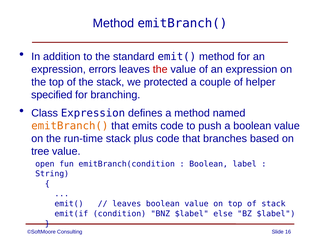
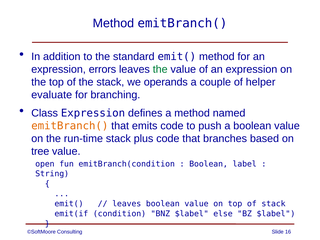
the colour: red -> green (160, 69)
protected: protected -> operands (166, 82)
specified: specified -> evaluate (52, 95)
